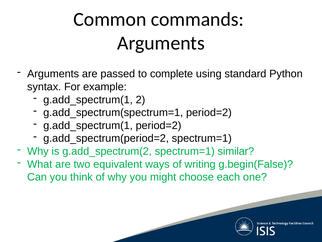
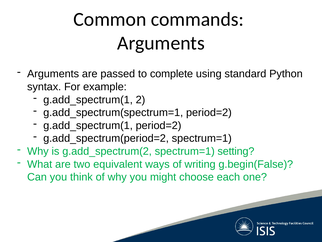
similar: similar -> setting (236, 151)
